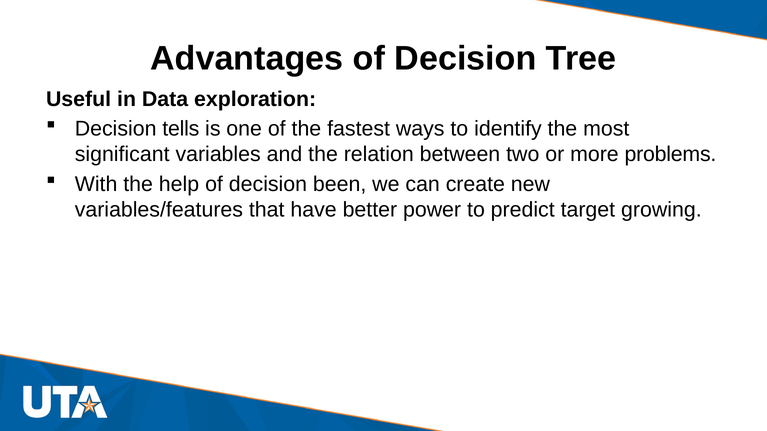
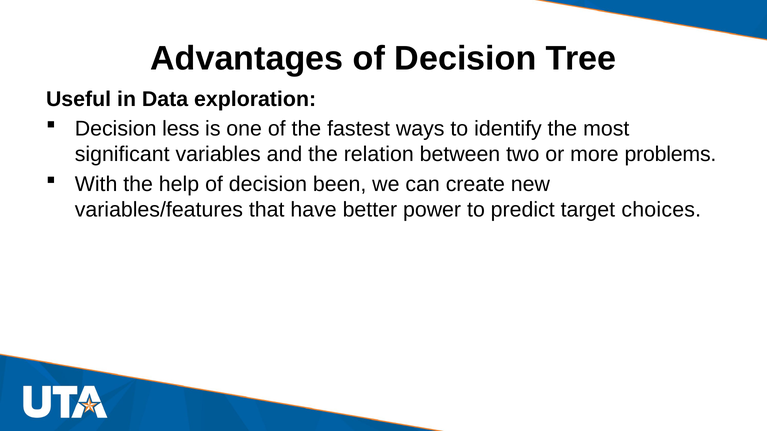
tells: tells -> less (181, 129)
growing: growing -> choices (661, 210)
